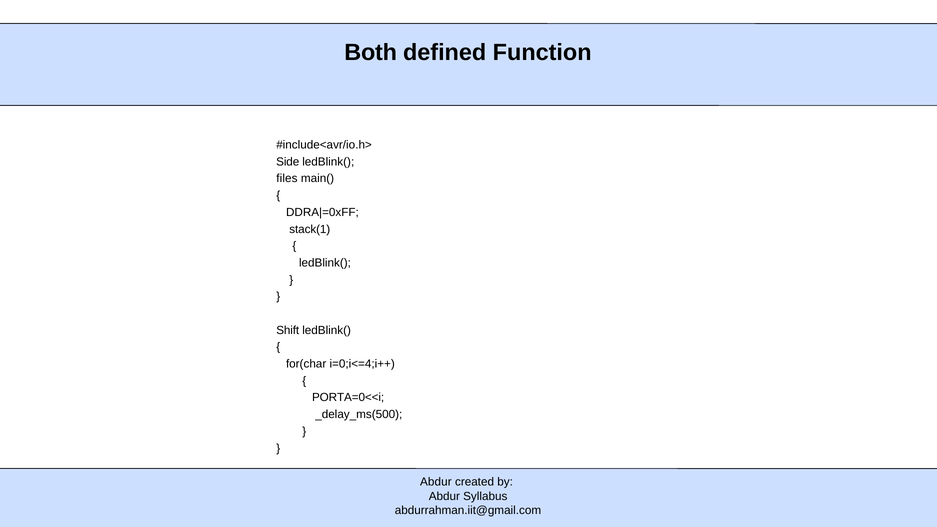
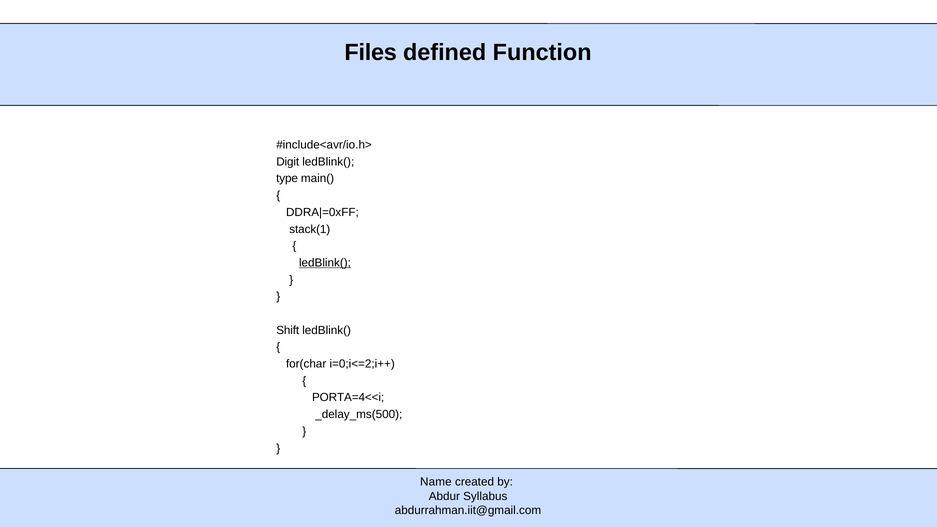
Both: Both -> Files (371, 53)
Side: Side -> Digit (288, 162)
files: files -> type (287, 179)
ledBlink( underline: none -> present (325, 263)
i=0;i<=4;i++: i=0;i<=4;i++ -> i=0;i<=2;i++ (362, 364)
PORTA=0<<i: PORTA=0<<i -> PORTA=4<<i (348, 398)
Abdur: Abdur -> Name (436, 482)
